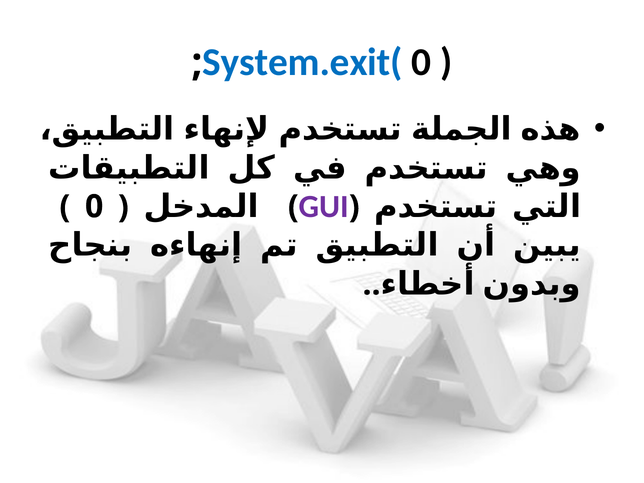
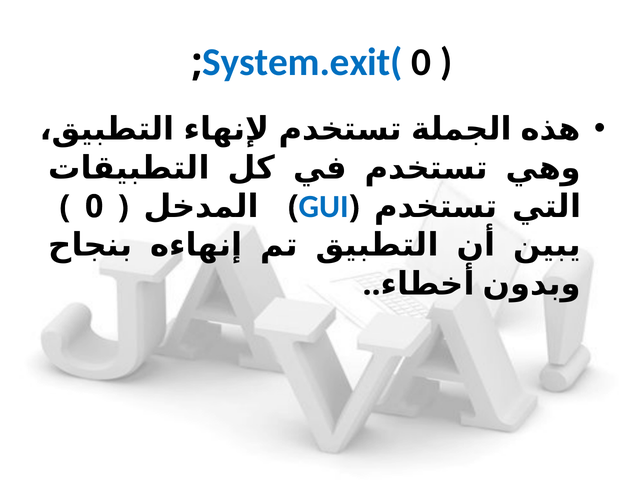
GUI colour: purple -> blue (324, 207)
